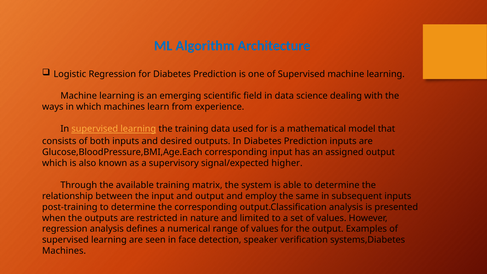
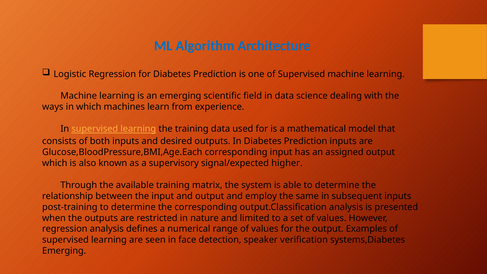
Machines: Machines -> Emerging (64, 251)
